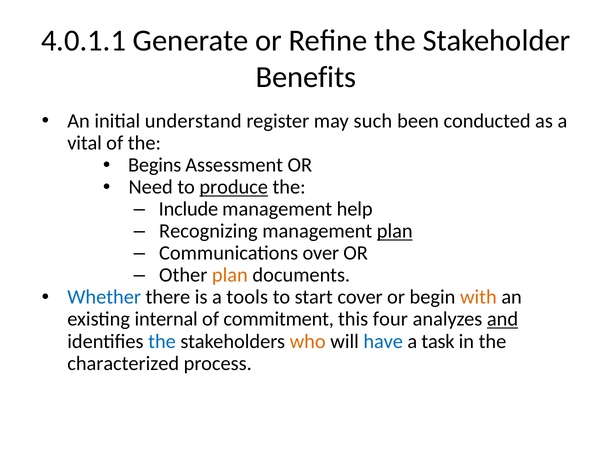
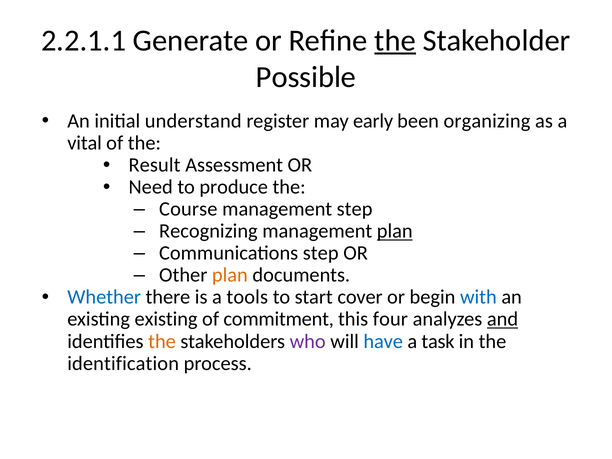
4.0.1.1: 4.0.1.1 -> 2.2.1.1 (84, 40)
the underline: none -> present (395, 40)
Benefits: Benefits -> Possible (306, 77)
such: such -> early (373, 121)
conducted: conducted -> organizing (487, 121)
Begins: Begins -> Result (155, 165)
produce underline: present -> none (234, 187)
Include: Include -> Course (188, 209)
management help: help -> step (355, 209)
Communications over: over -> step (321, 253)
with colour: orange -> blue (478, 297)
existing internal: internal -> existing (166, 319)
the colour: blue -> orange (162, 341)
who colour: orange -> purple (308, 341)
characterized: characterized -> identification (123, 363)
